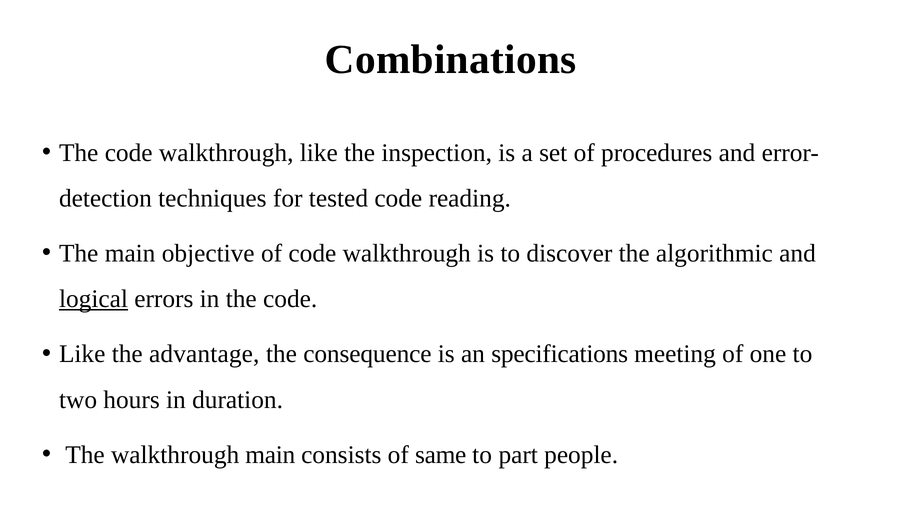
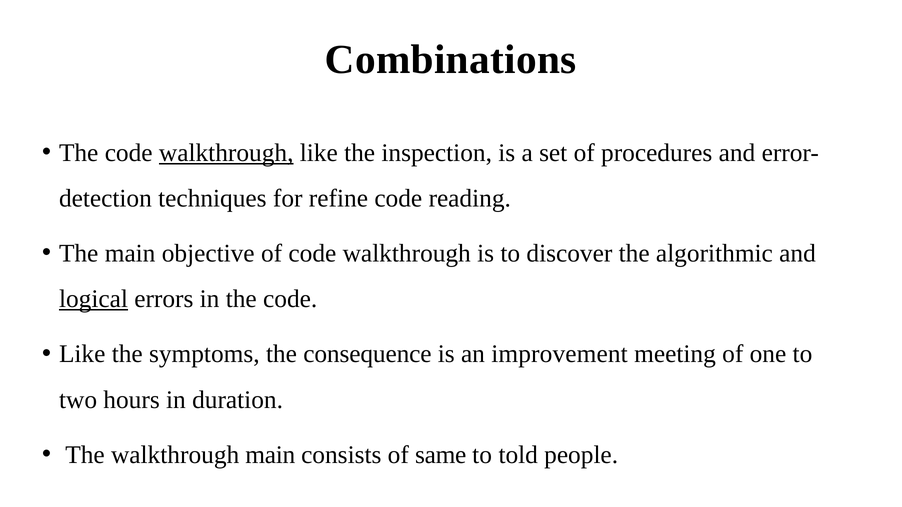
walkthrough underline: none -> present (226, 153)
tested: tested -> refine (338, 198)
advantage: advantage -> symptoms (204, 354)
specifications: specifications -> improvement (560, 354)
part: part -> told (518, 455)
